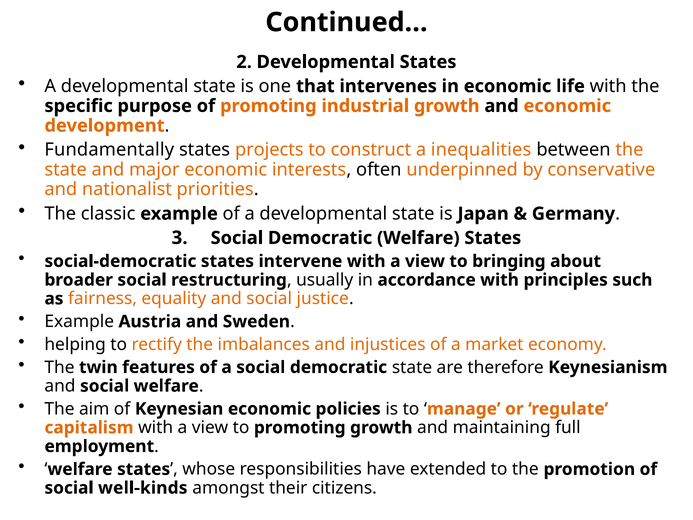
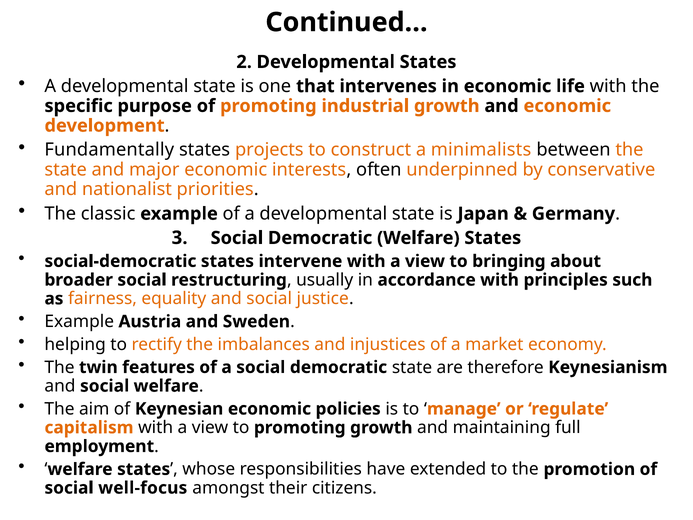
inequalities: inequalities -> minimalists (481, 150)
well-kinds: well-kinds -> well-focus (143, 488)
